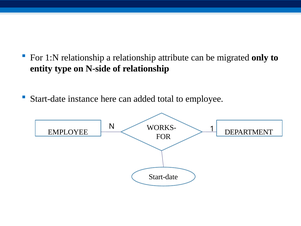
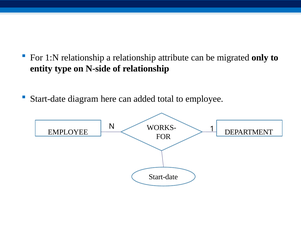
instance: instance -> diagram (83, 99)
